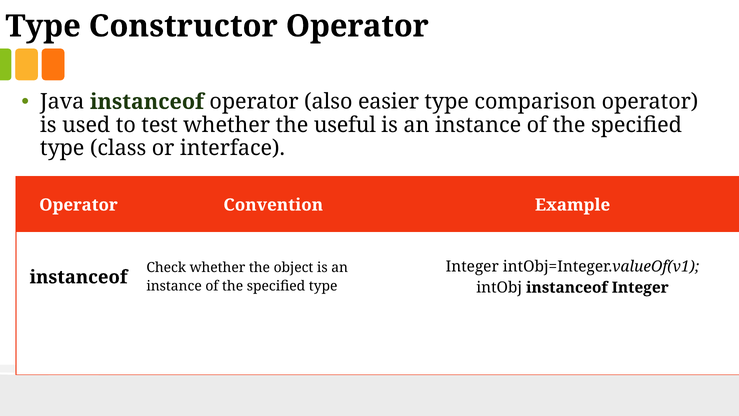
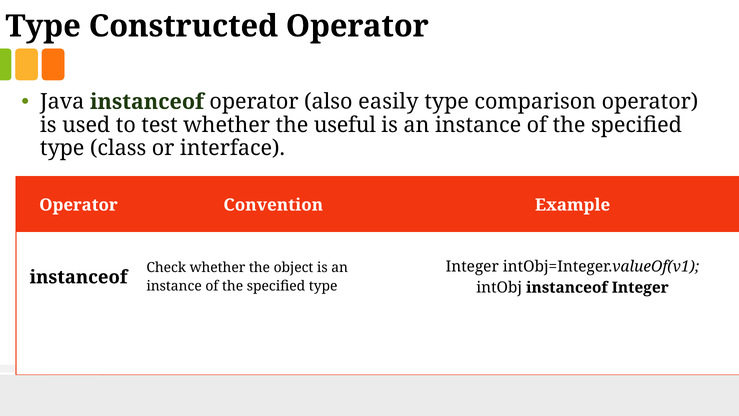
Constructor: Constructor -> Constructed (183, 26)
easier: easier -> easily (388, 102)
